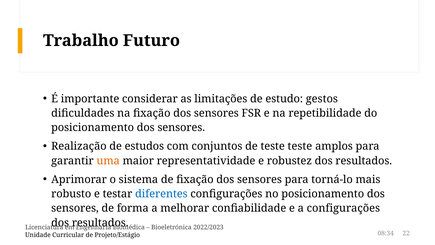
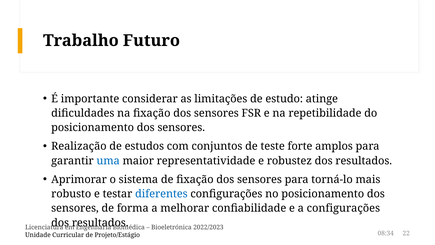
gestos: gestos -> atinge (322, 99)
teste teste: teste -> forte (300, 146)
uma colour: orange -> blue (108, 161)
